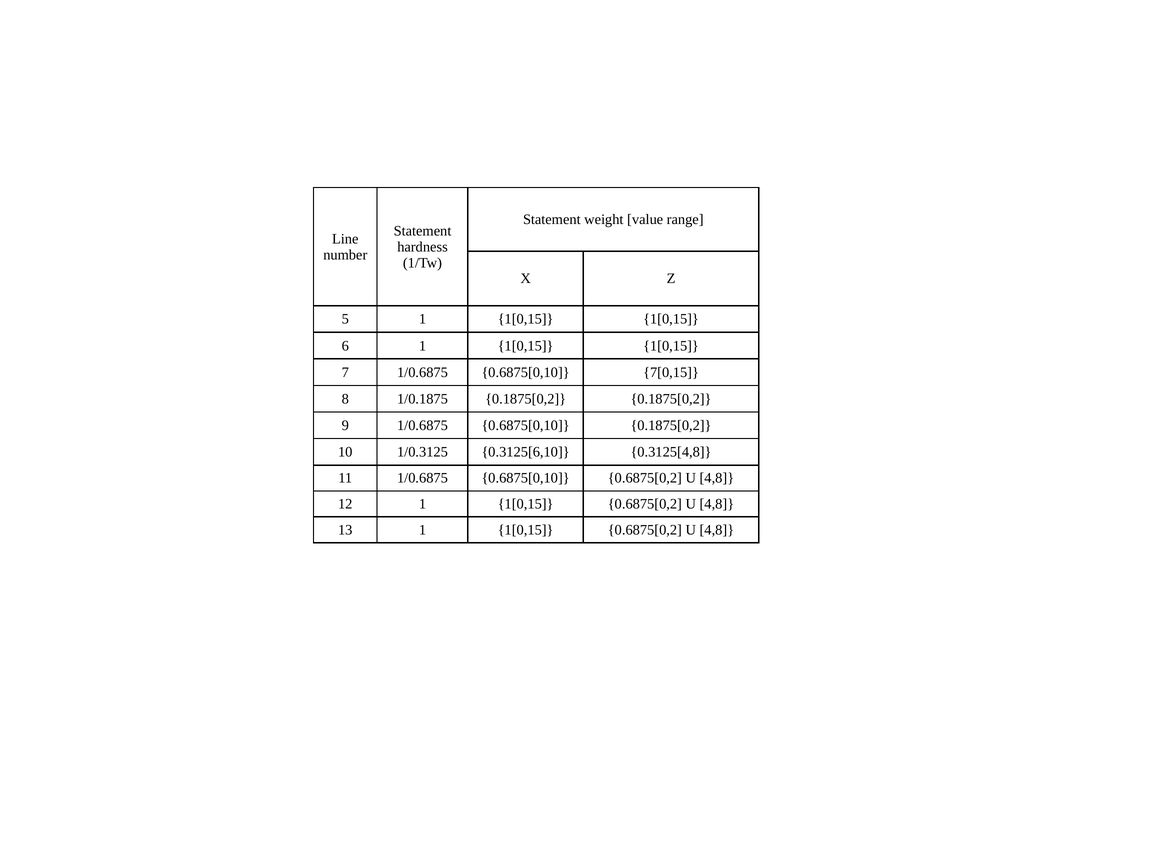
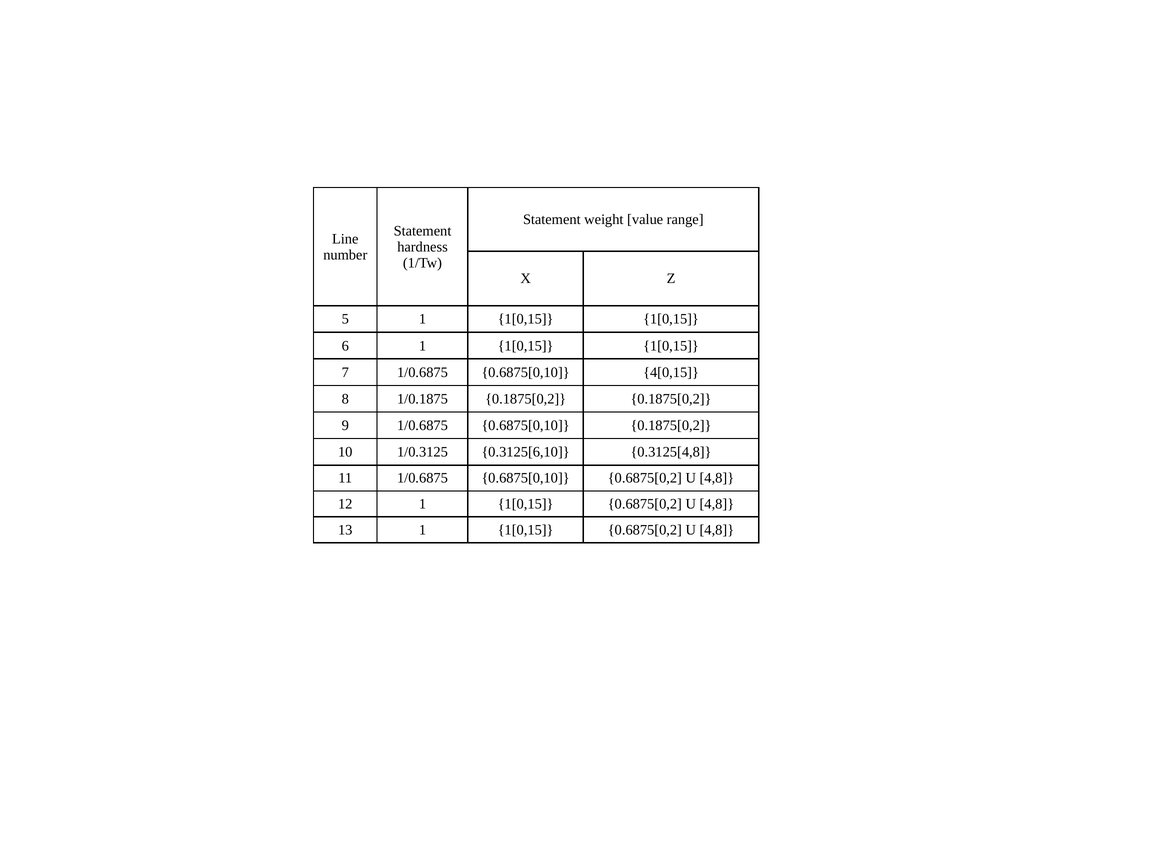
7[0,15: 7[0,15 -> 4[0,15 (671, 372)
